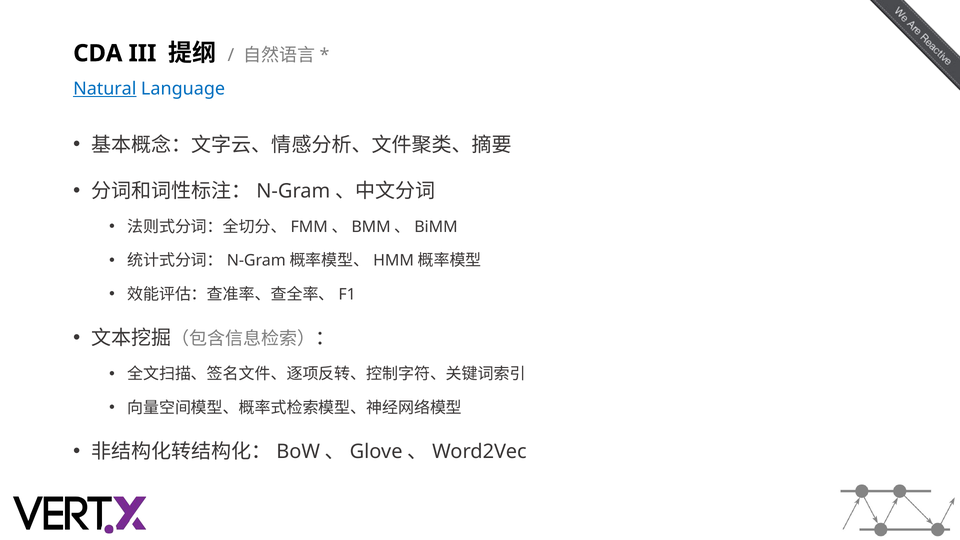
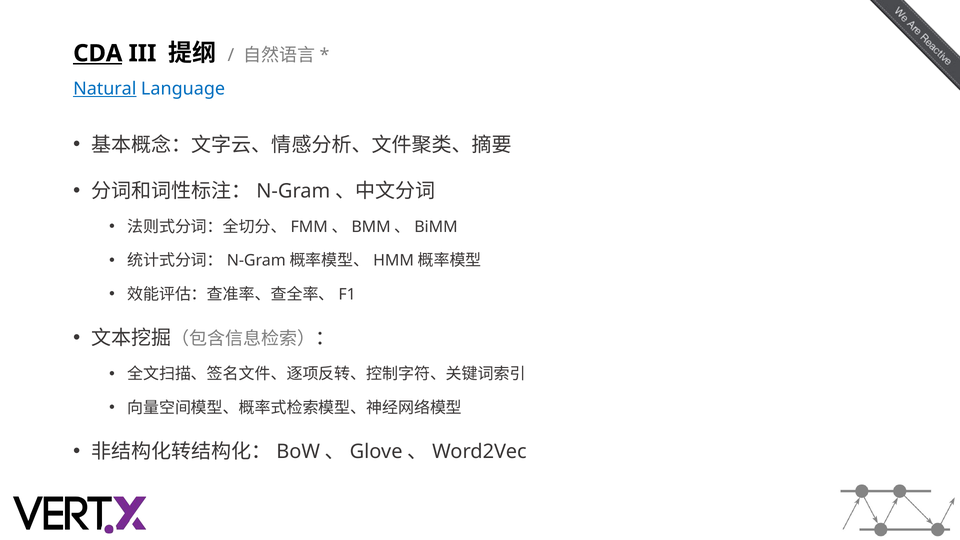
CDA underline: none -> present (98, 53)
